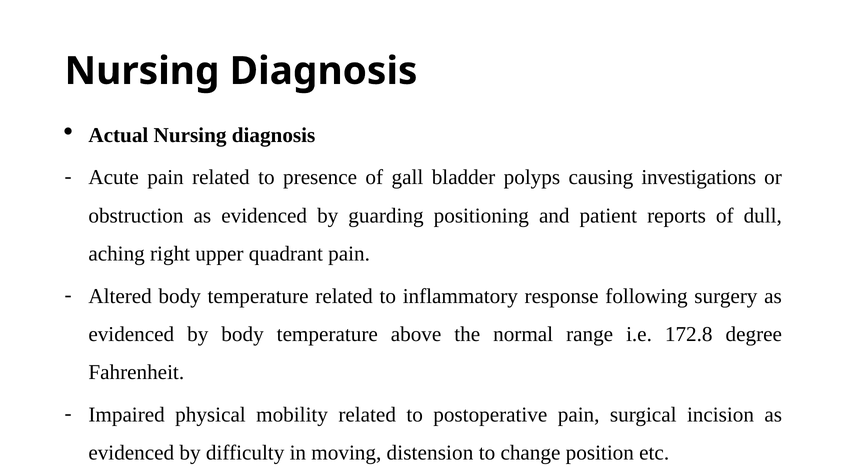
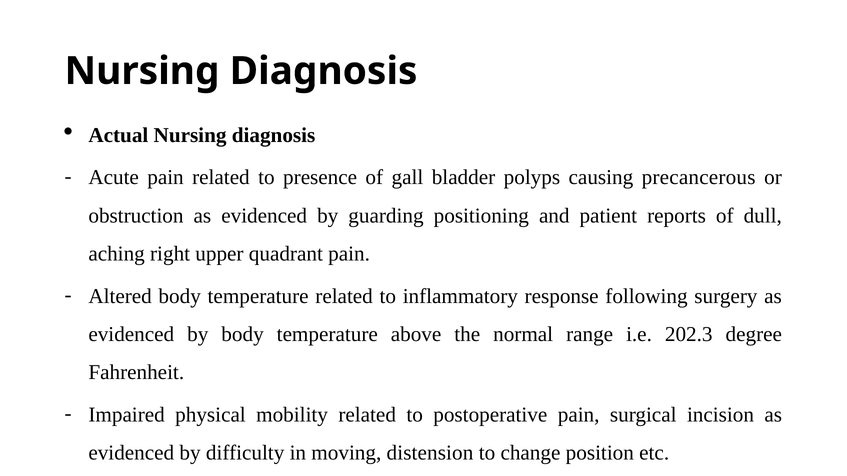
investigations: investigations -> precancerous (699, 178)
172.8: 172.8 -> 202.3 (689, 335)
